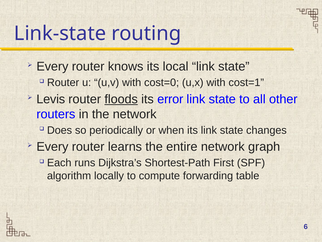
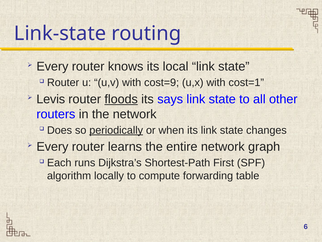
cost=0: cost=0 -> cost=9 (162, 82)
error: error -> says (170, 99)
periodically underline: none -> present (116, 130)
